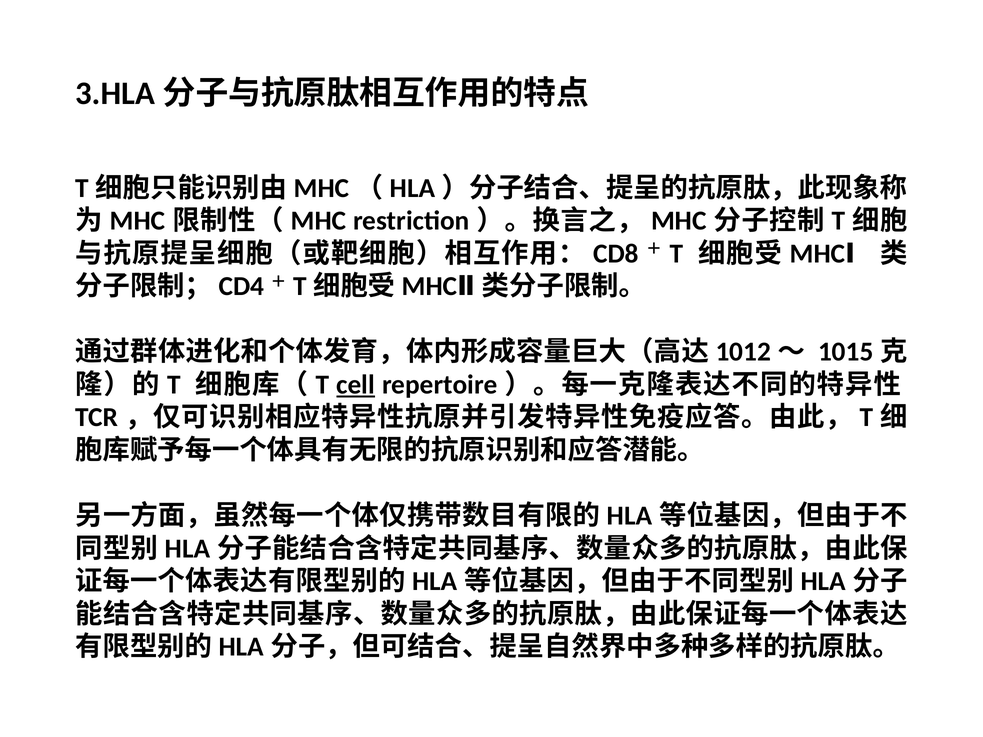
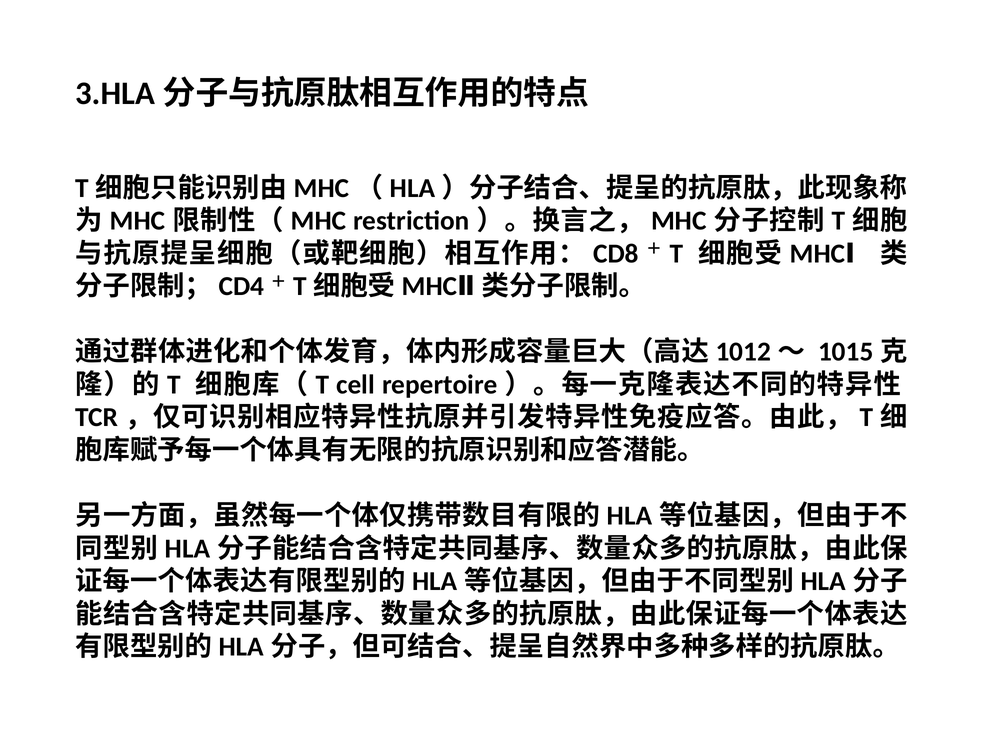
cell underline: present -> none (356, 385)
